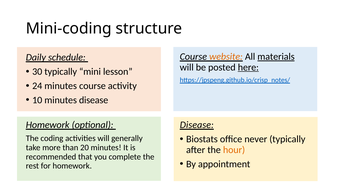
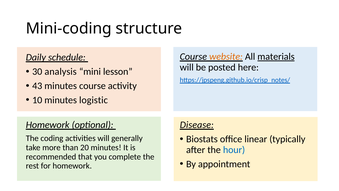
here underline: present -> none (248, 67)
30 typically: typically -> analysis (61, 72)
24: 24 -> 43 (37, 86)
minutes disease: disease -> logistic (93, 100)
never: never -> linear (256, 139)
hour colour: orange -> blue (234, 150)
